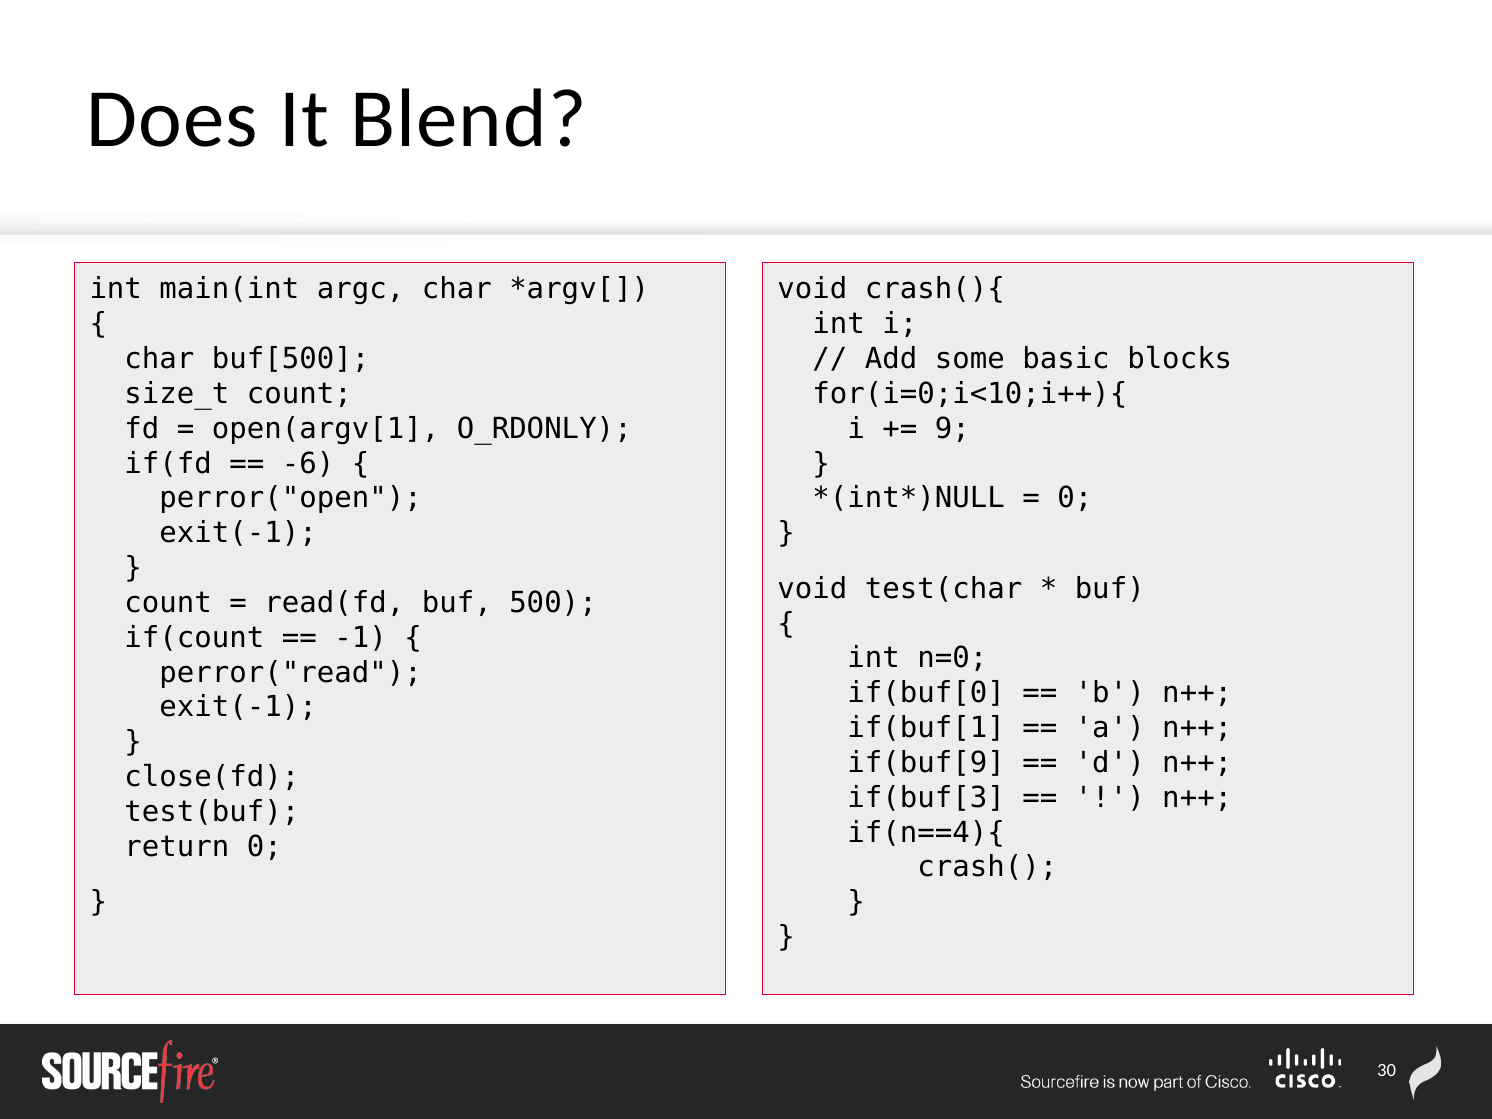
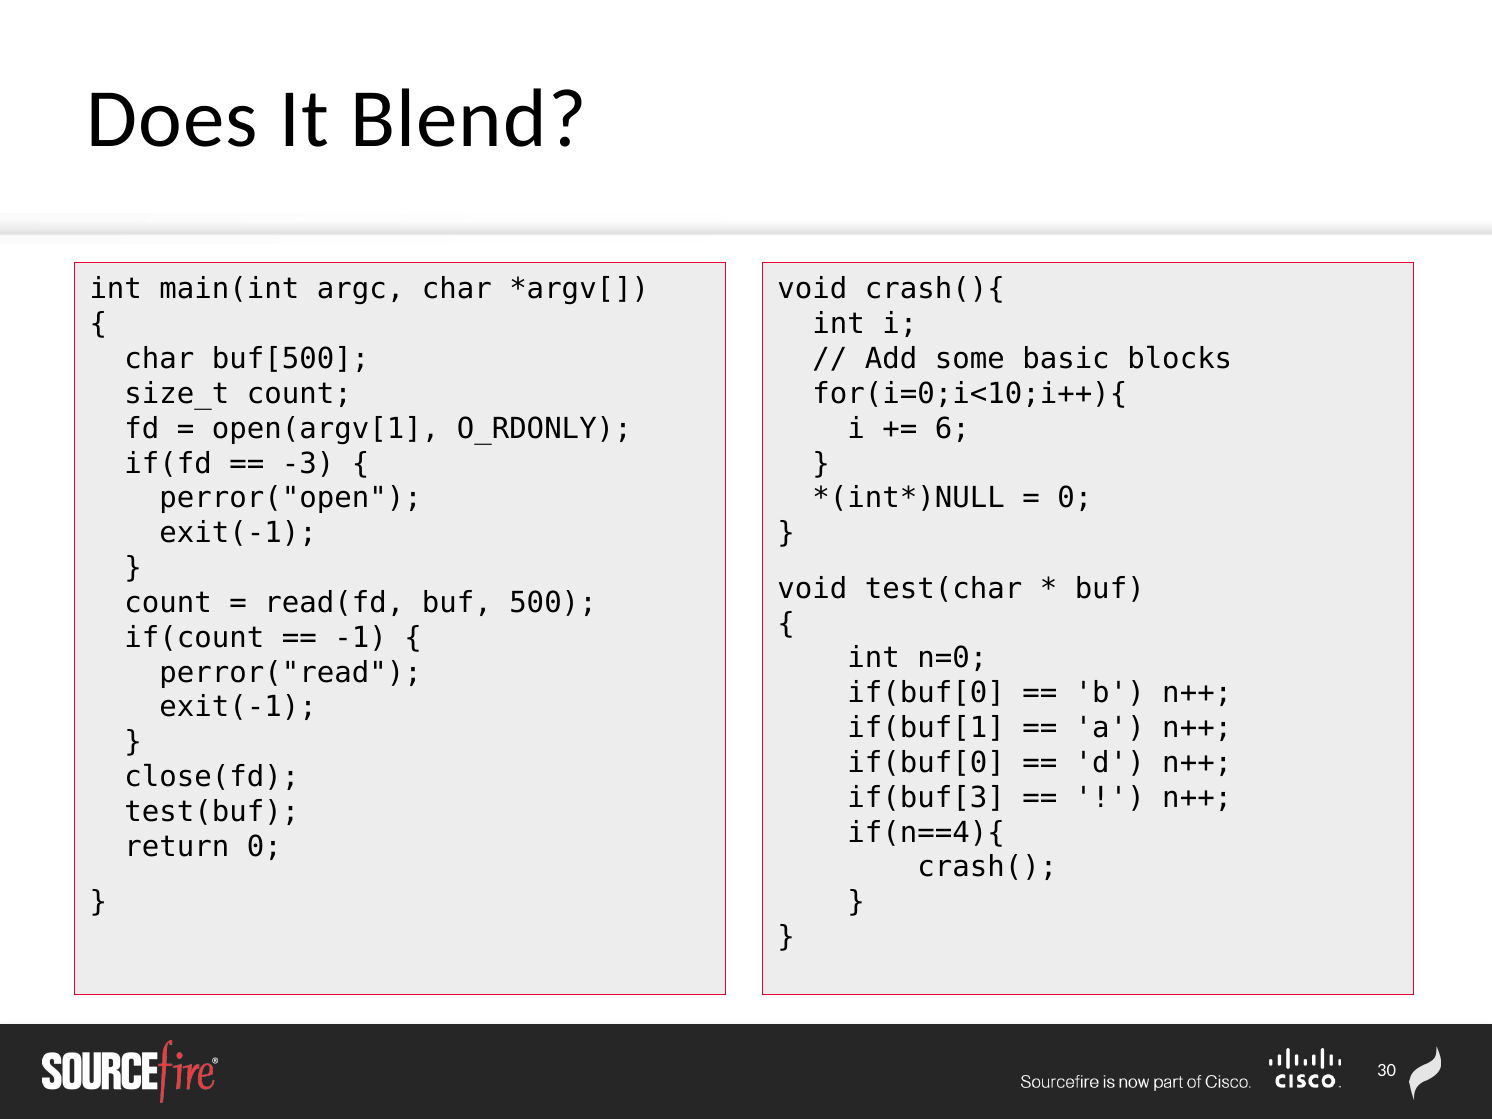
9: 9 -> 6 (952, 429)
-6: -6 -> -3 (308, 463)
if(buf[9: if(buf[9 -> if(buf[0 (926, 763)
